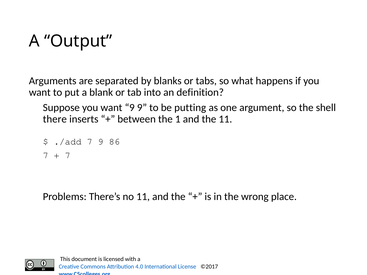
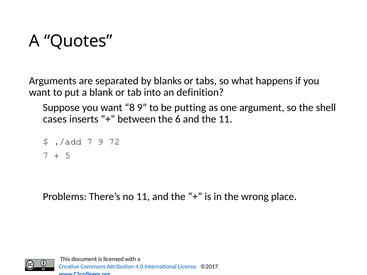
Output: Output -> Quotes (78, 41)
want 9: 9 -> 8 (130, 108)
there: there -> cases (55, 119)
1: 1 -> 6 (178, 119)
86: 86 -> 72 (114, 142)
7: 7 -> 5 (68, 155)
